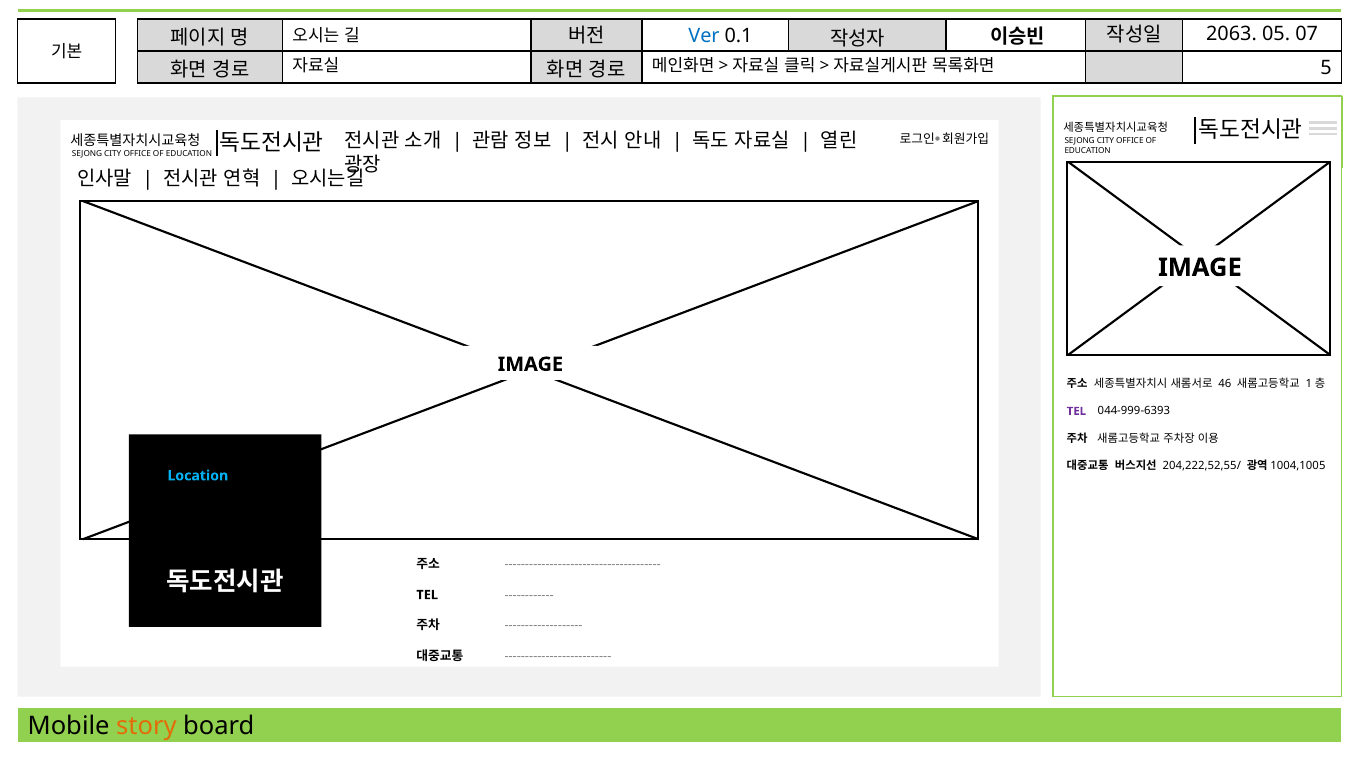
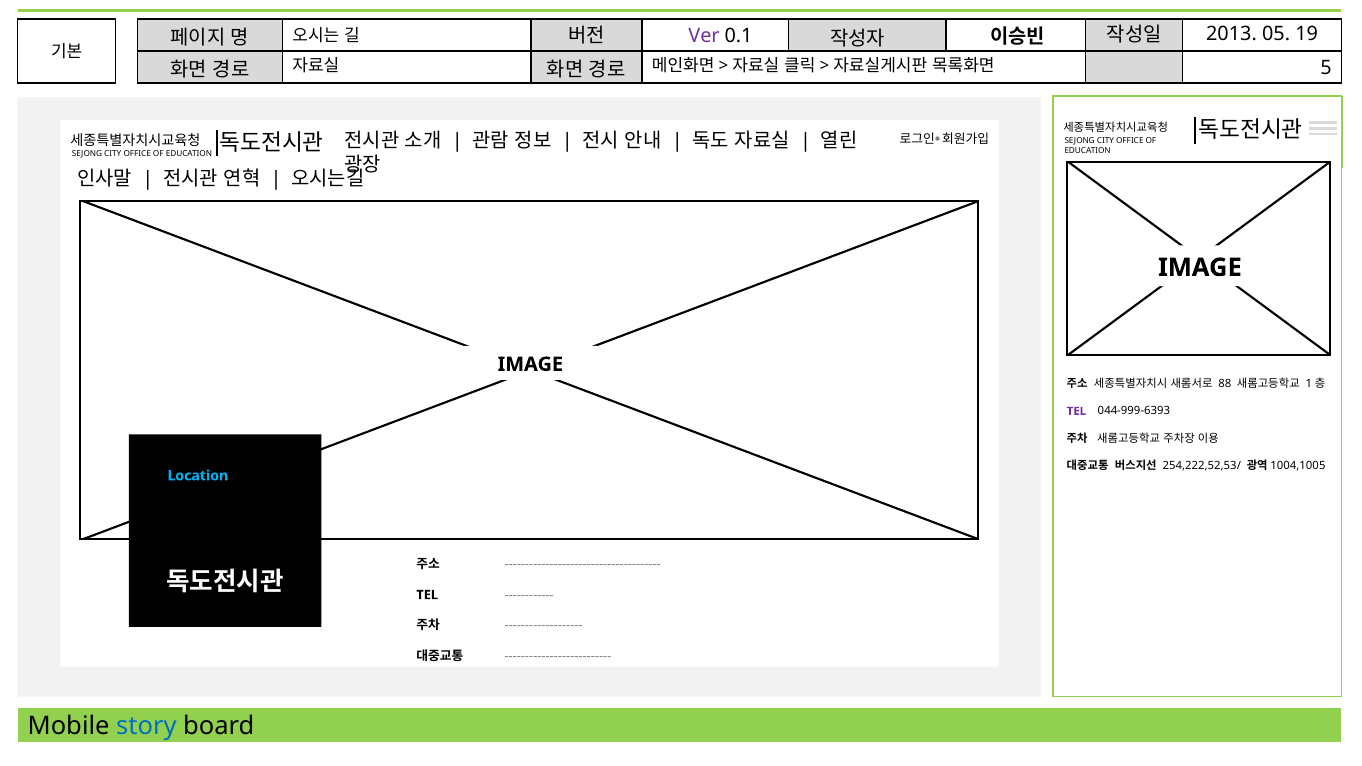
Ver colour: blue -> purple (704, 36)
2063: 2063 -> 2013 (1231, 34)
07: 07 -> 19 (1307, 34)
46: 46 -> 88 (1225, 384)
204,222,52,55/: 204,222,52,55/ -> 254,222,52,53/ (1202, 466)
story colour: orange -> blue (146, 726)
